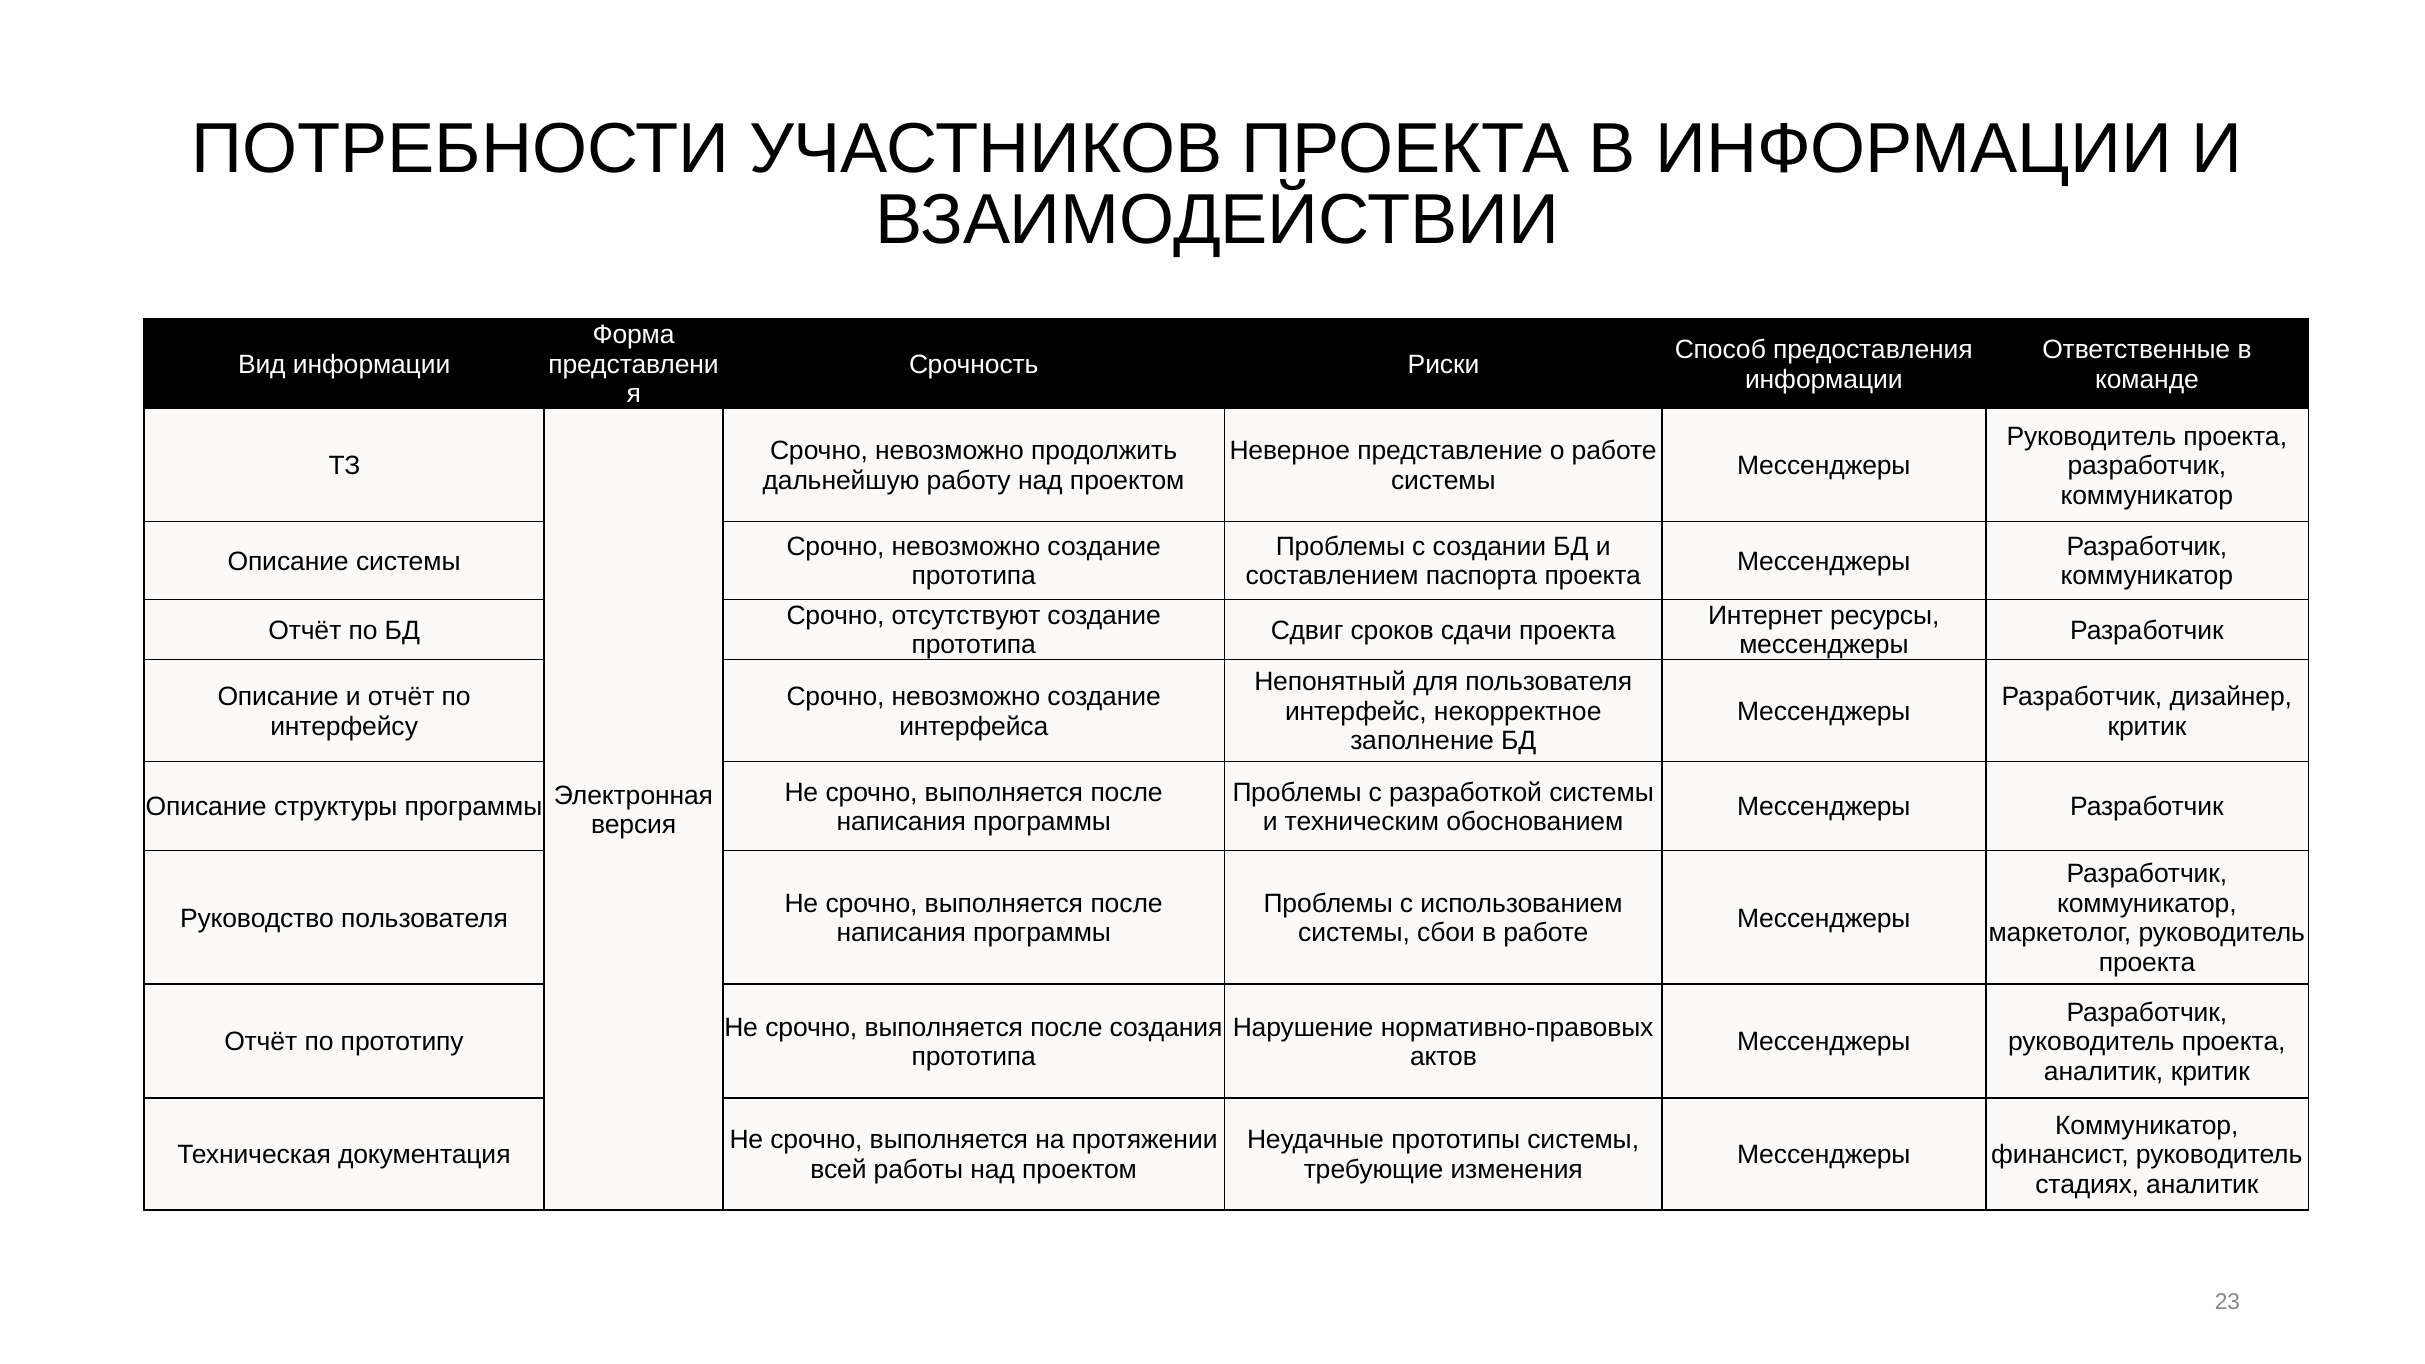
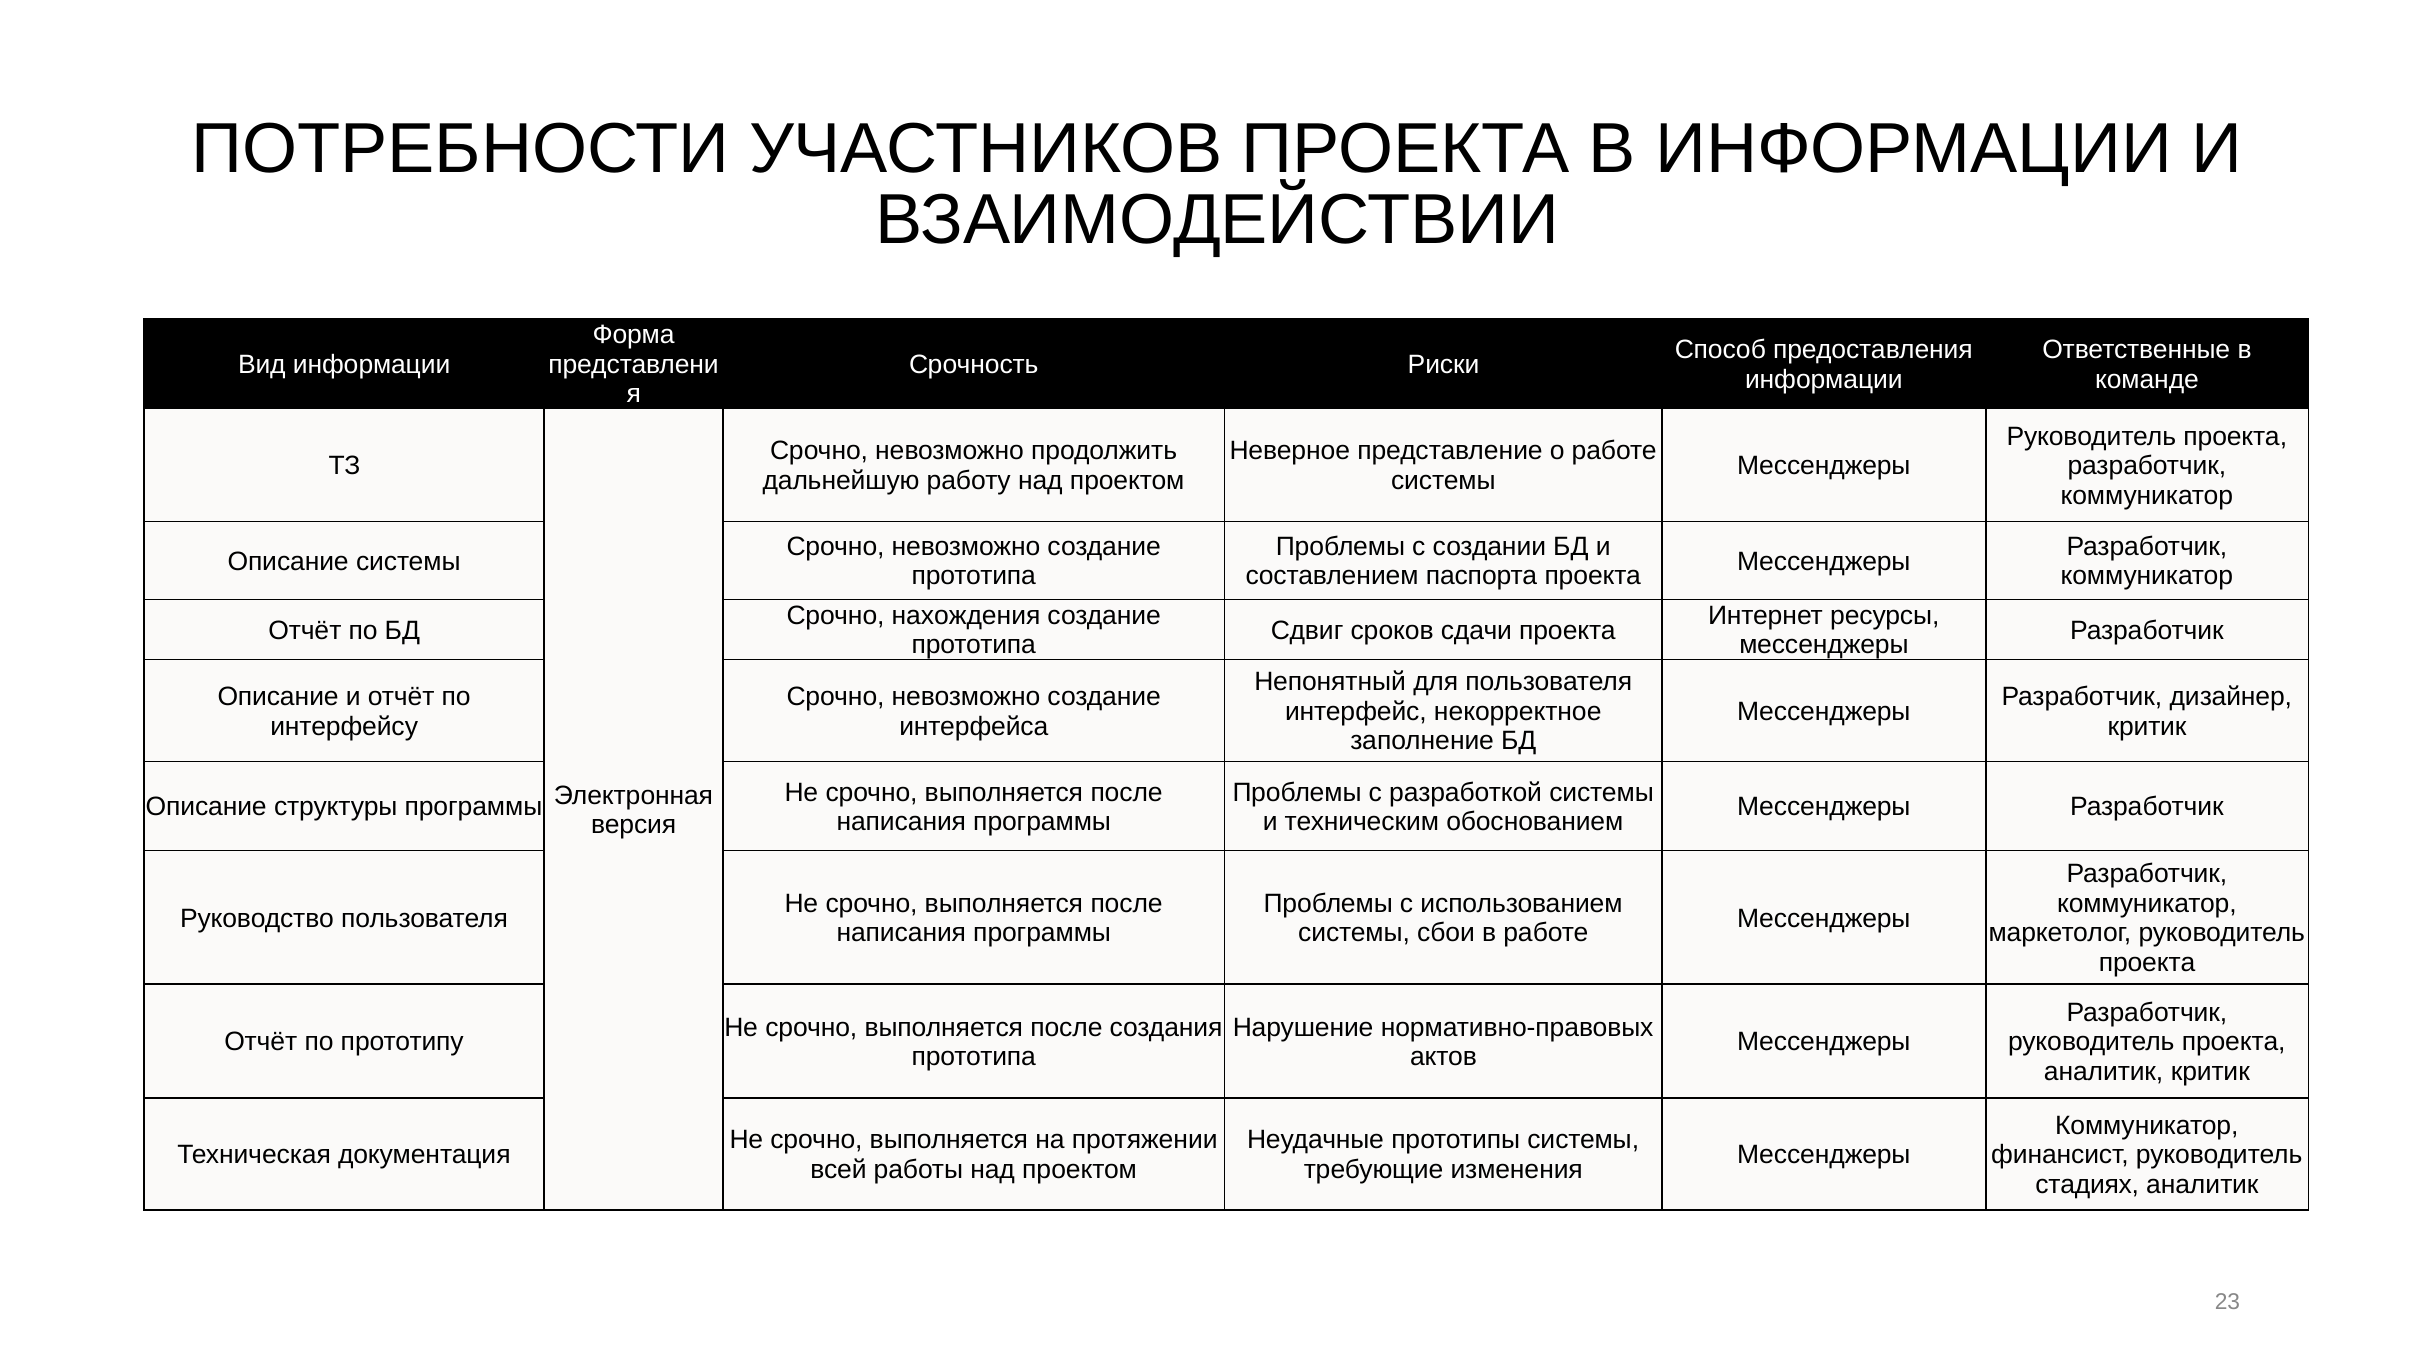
отсутствуют: отсутствуют -> нахождения (966, 616)
